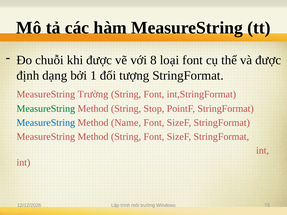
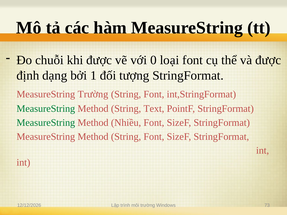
8: 8 -> 0 (153, 60)
Stop: Stop -> Text (154, 109)
MeasureString colour: blue -> green (46, 123)
Name: Name -> Nhiều (126, 123)
